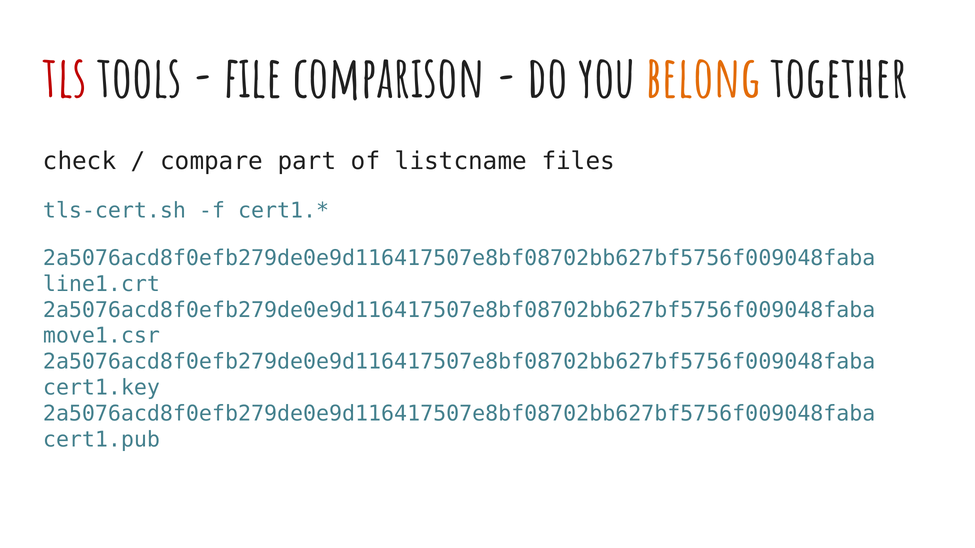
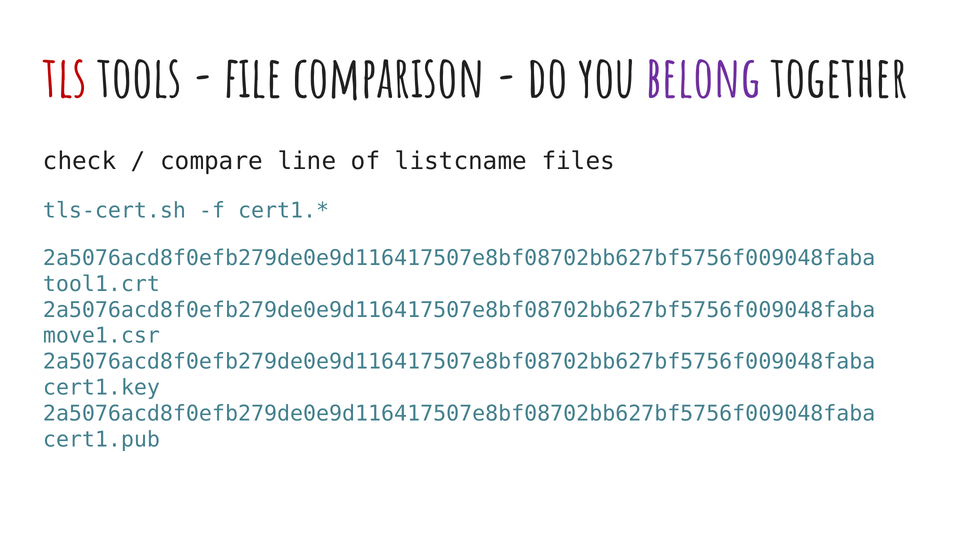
belong colour: orange -> purple (703, 79)
part: part -> line (307, 161)
line1.crt: line1.crt -> tool1.crt (102, 284)
